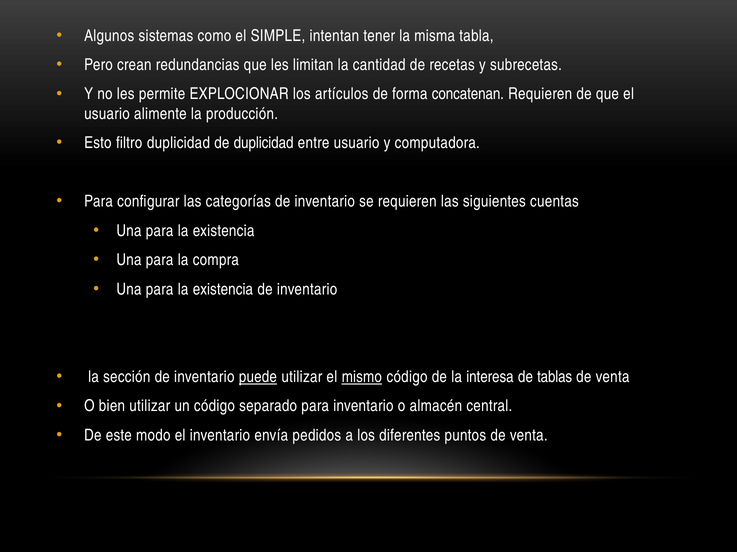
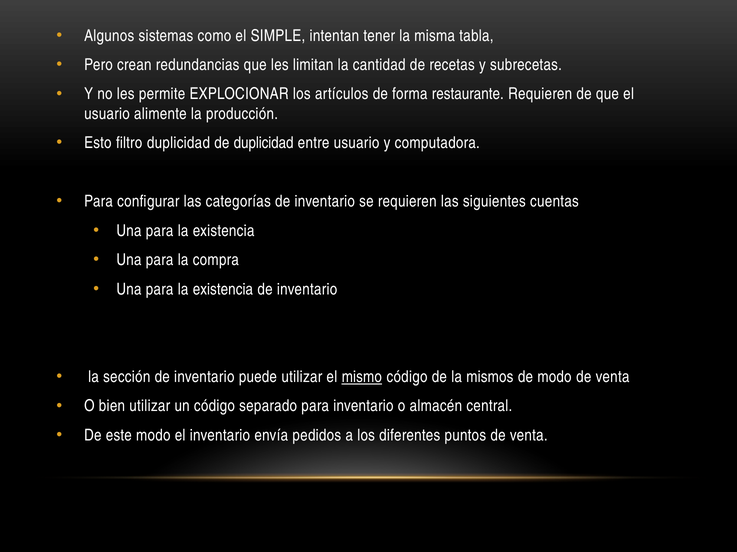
concatenan: concatenan -> restaurante (468, 94)
puede underline: present -> none (258, 377)
interesa: interesa -> mismos (490, 377)
de tablas: tablas -> modo (555, 377)
